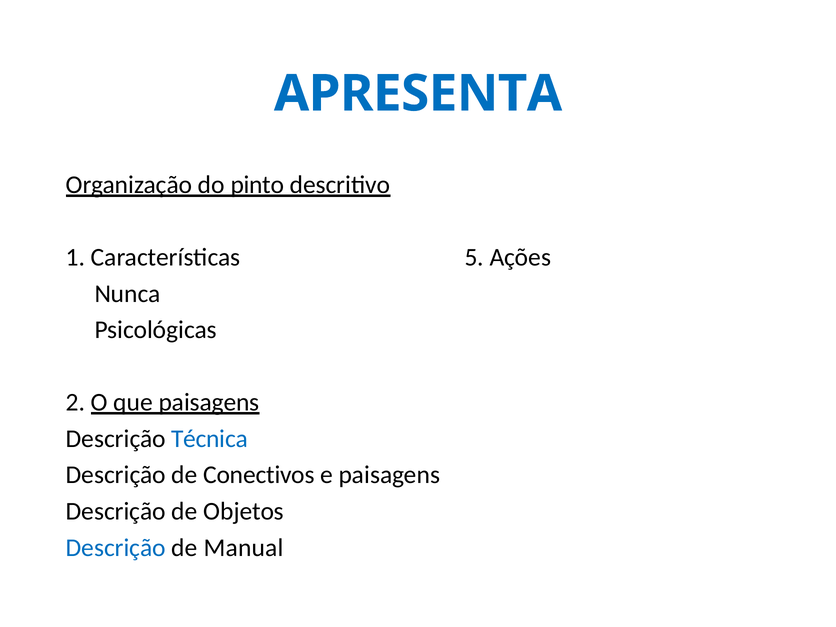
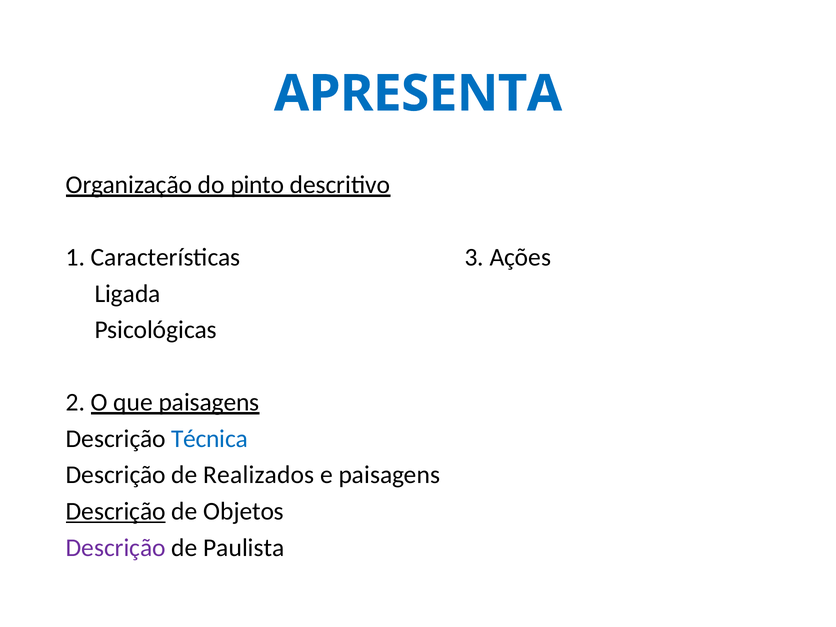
5: 5 -> 3 (474, 257)
Nunca: Nunca -> Ligada (128, 294)
Conectivos: Conectivos -> Realizados (259, 475)
Descrição underline: none -> present (116, 511)
Descrição colour: blue -> purple (116, 548)
Manual: Manual -> Paulista (244, 548)
